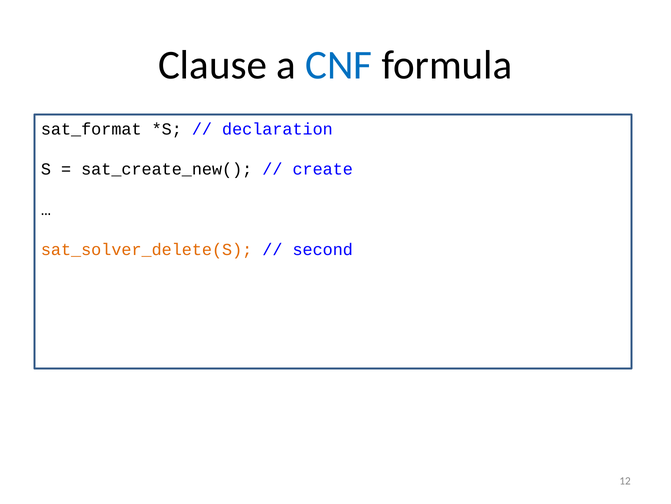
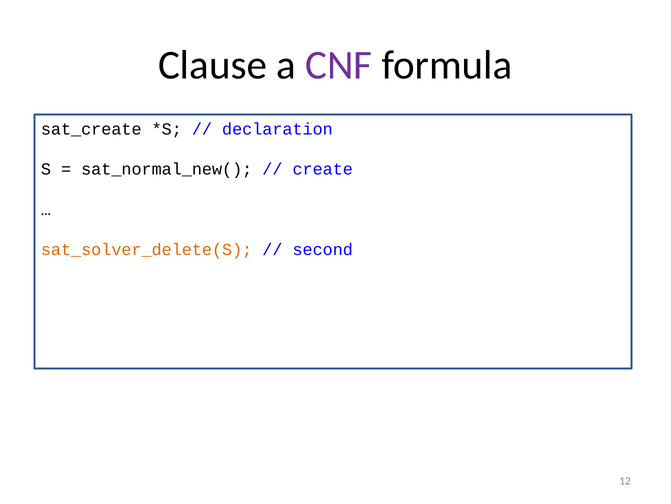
CNF colour: blue -> purple (339, 65)
sat_format: sat_format -> sat_create (91, 129)
sat_create_new(: sat_create_new( -> sat_normal_new( (167, 169)
